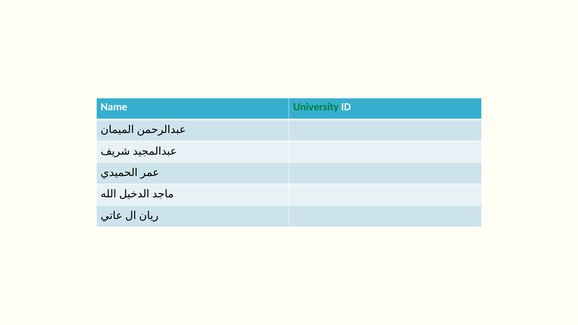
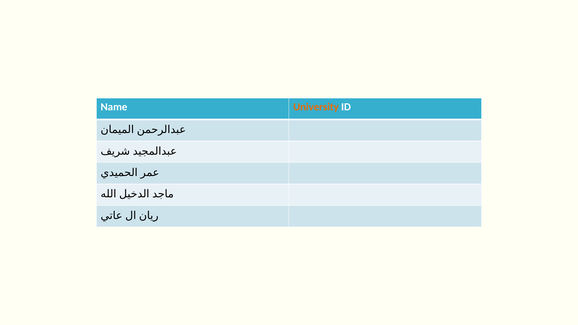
University colour: green -> orange (316, 107)
